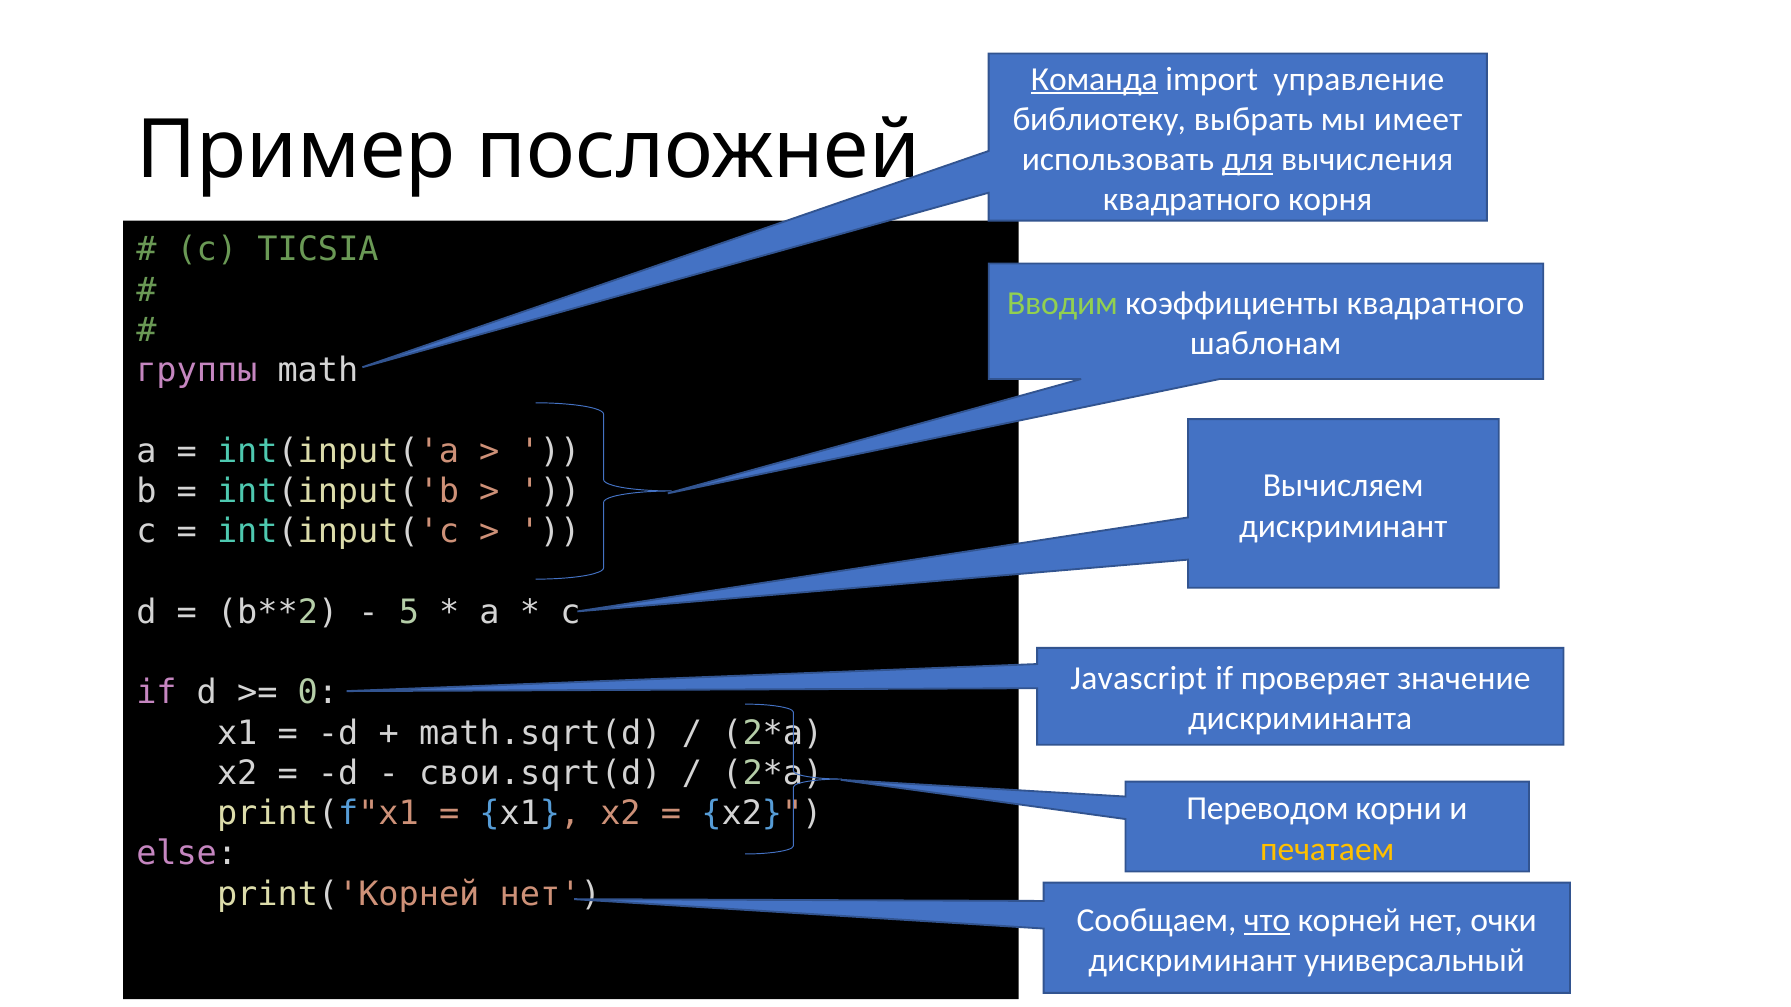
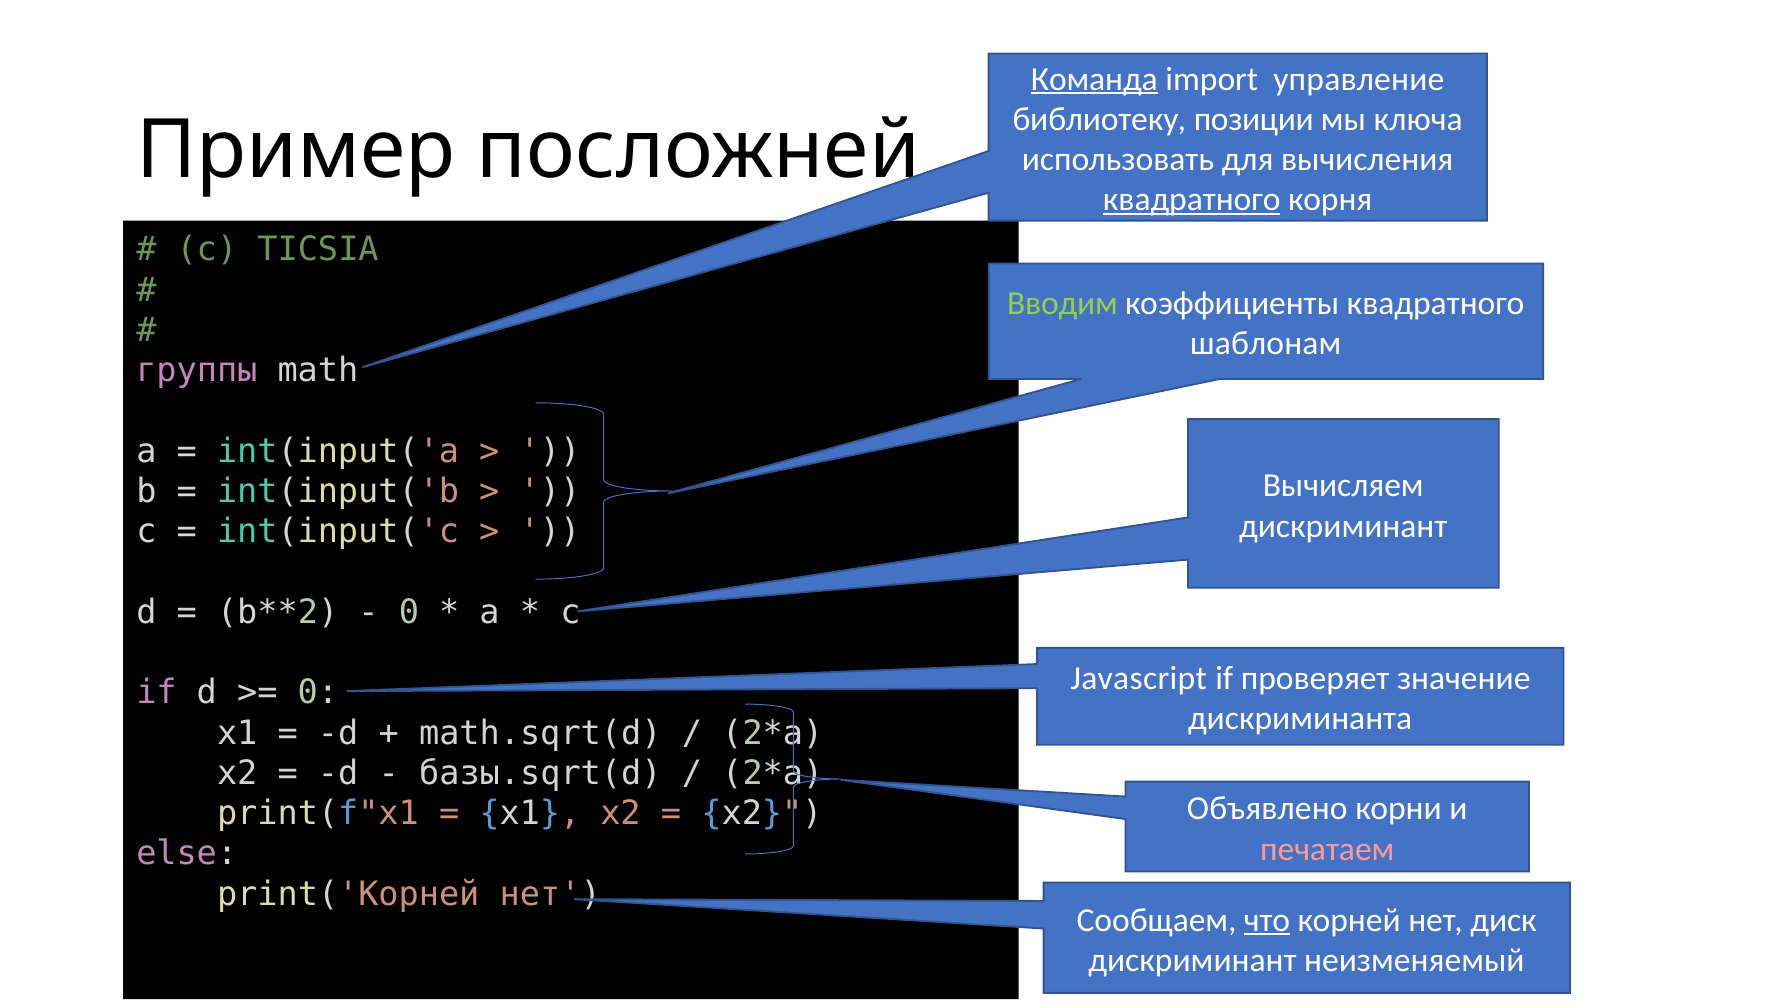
выбрать: выбрать -> позиции (1254, 119)
имеет: имеет -> ключа (1418, 119)
для underline: present -> none (1248, 160)
квадратного underline: none -> present (1192, 200)
5: 5 -> 0 (409, 612)
свои.sqrt(d: свои.sqrt(d -> базы.sqrt(d (540, 774)
Переводом: Переводом -> Объявлено (1267, 809)
печатаем colour: yellow -> pink (1327, 849)
очки: очки -> диск (1504, 920)
универсальный: универсальный -> неизменяемый (1414, 961)
